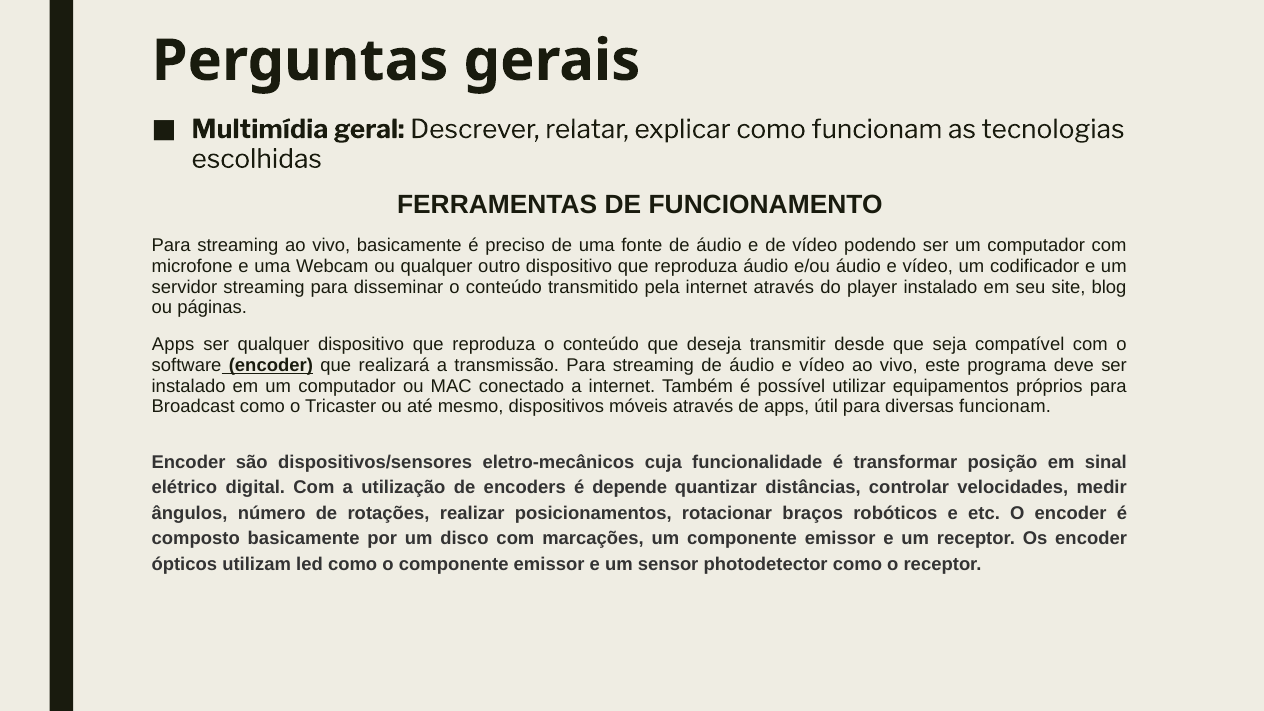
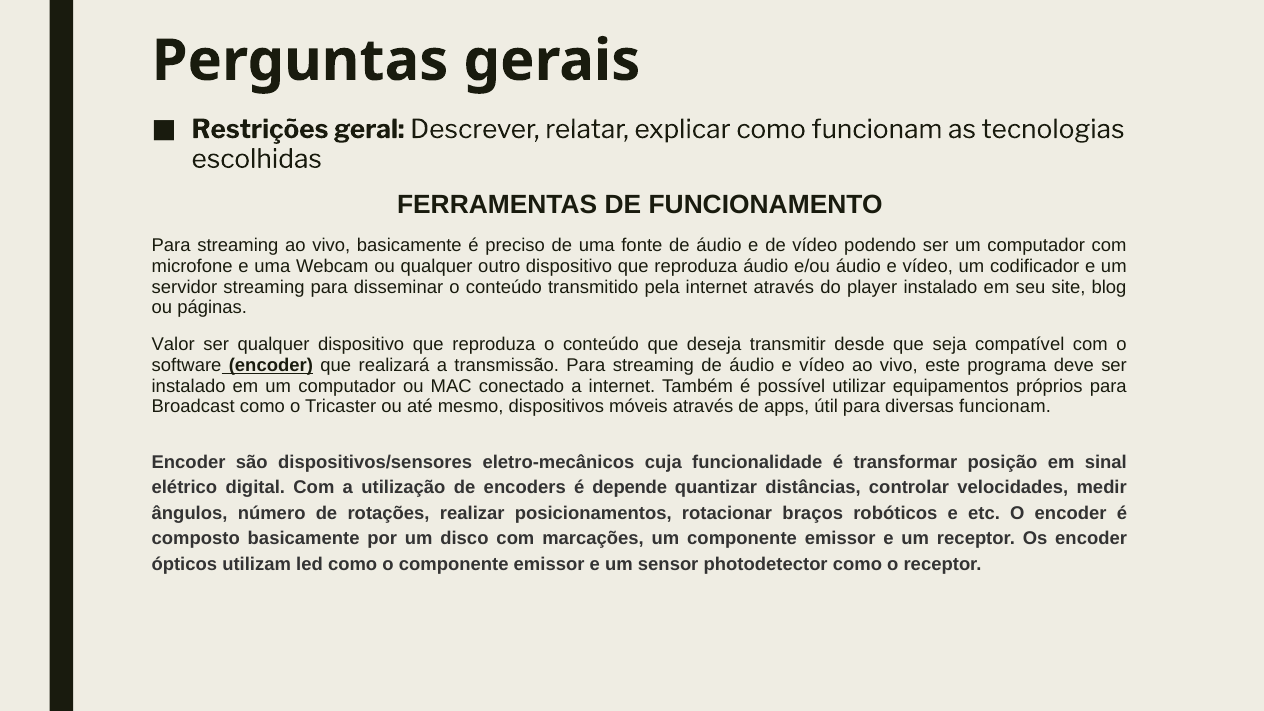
Multimídia: Multimídia -> Restrições (260, 129)
Apps: Apps -> Valor (173, 344)
